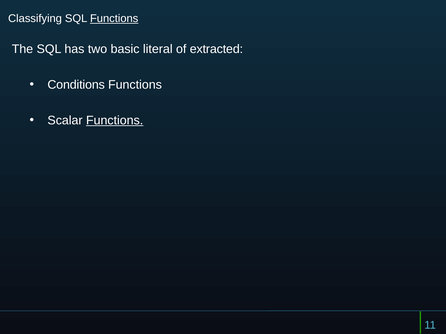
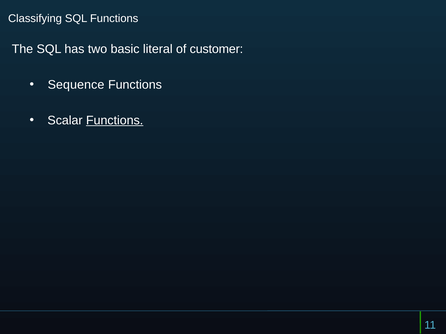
Functions underline: present -> none (114, 19)
extracted: extracted -> customer (216, 49)
Conditions: Conditions -> Sequence (76, 85)
